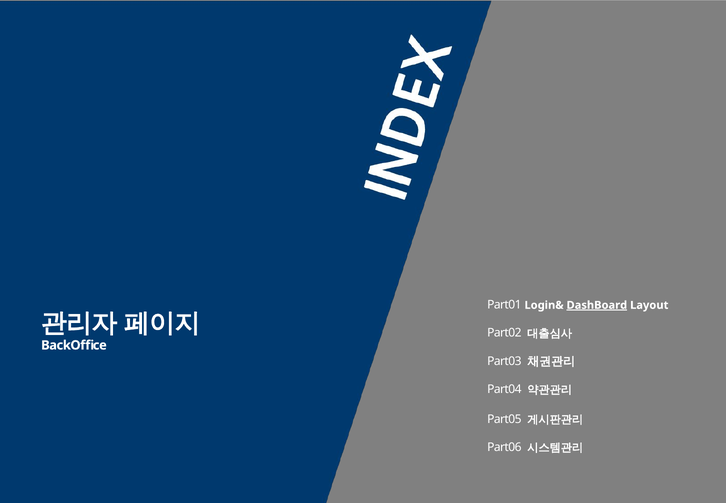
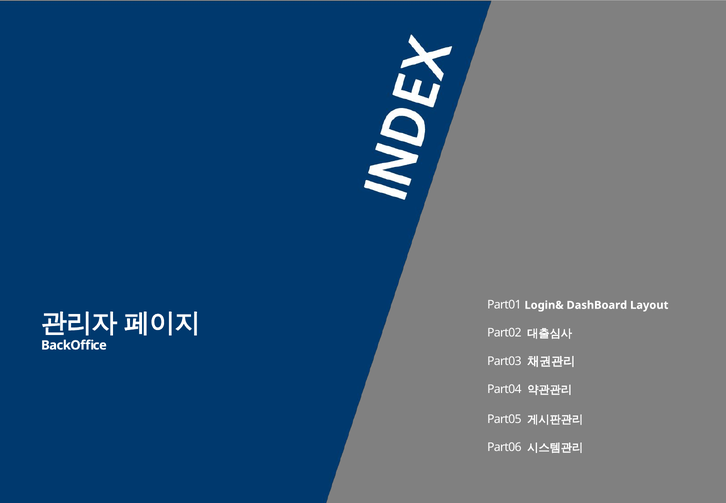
DashBoard underline: present -> none (597, 305)
